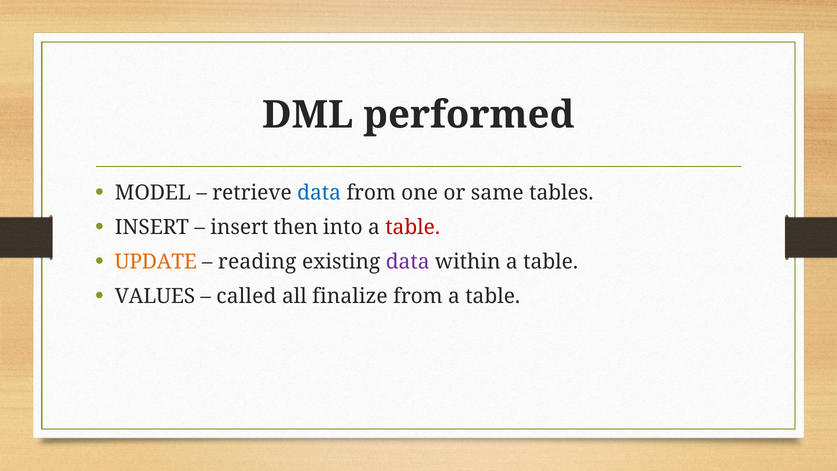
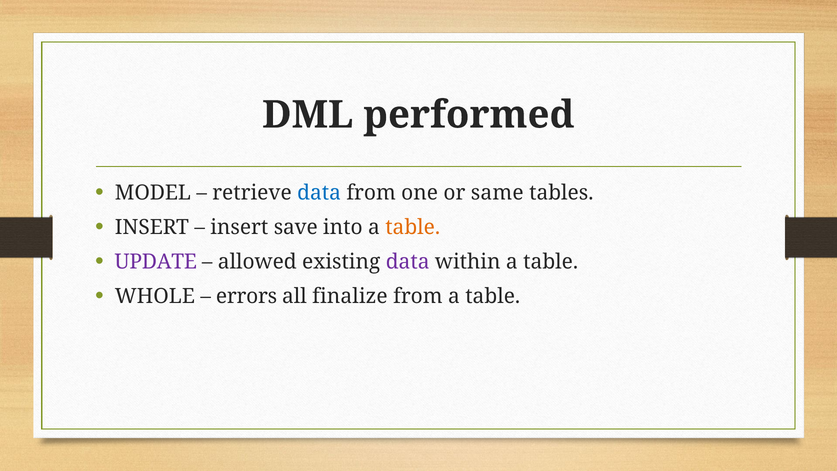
then: then -> save (296, 227)
table colour: red -> orange (413, 227)
UPDATE colour: orange -> purple (156, 262)
reading: reading -> allowed (257, 262)
VALUES: VALUES -> WHOLE (155, 296)
called: called -> errors (247, 296)
